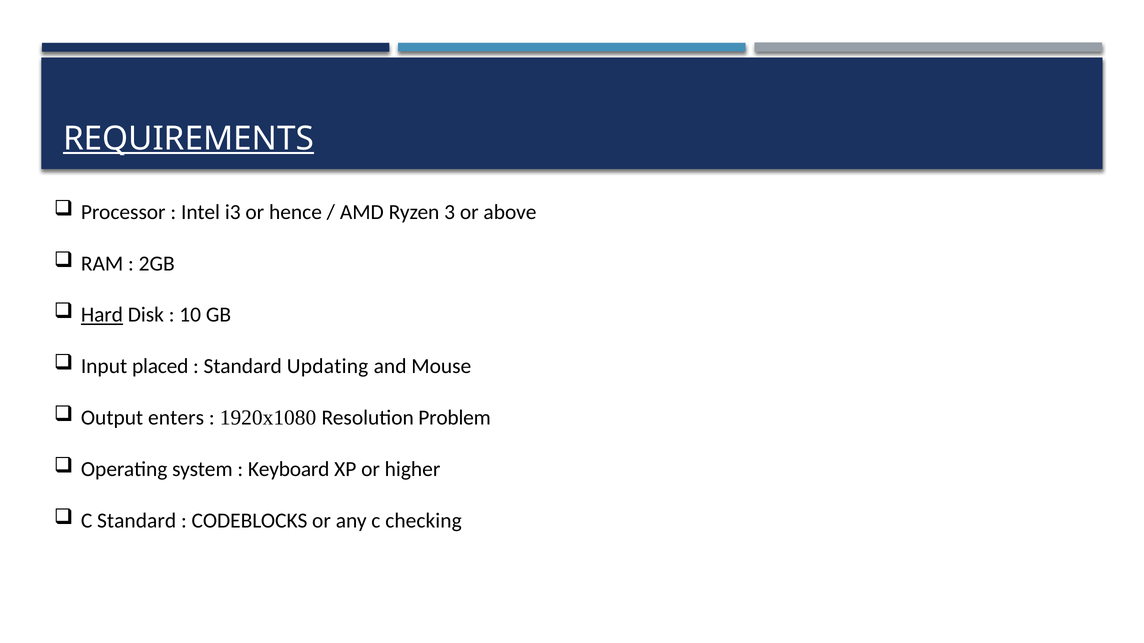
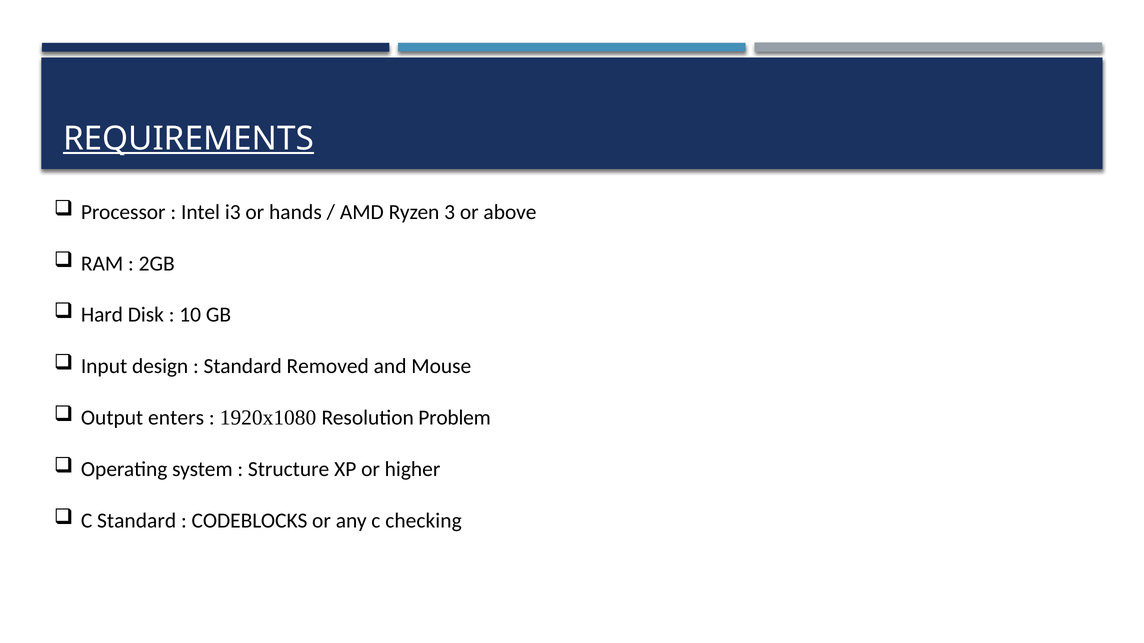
hence: hence -> hands (295, 212)
Hard underline: present -> none (102, 315)
placed: placed -> design (160, 367)
Updating: Updating -> Removed (328, 367)
Keyboard: Keyboard -> Structure (289, 470)
